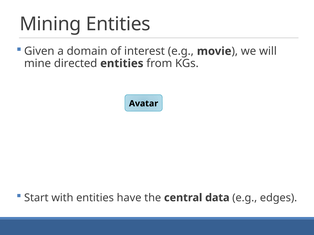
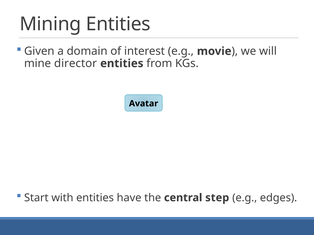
directed: directed -> director (76, 64)
data: data -> step (217, 198)
